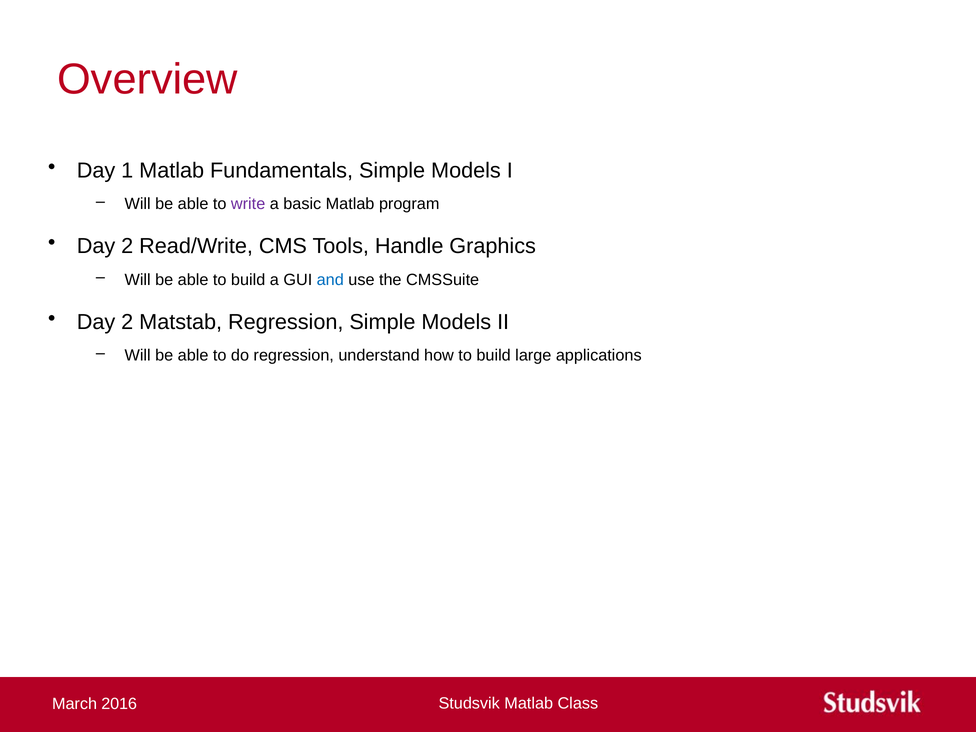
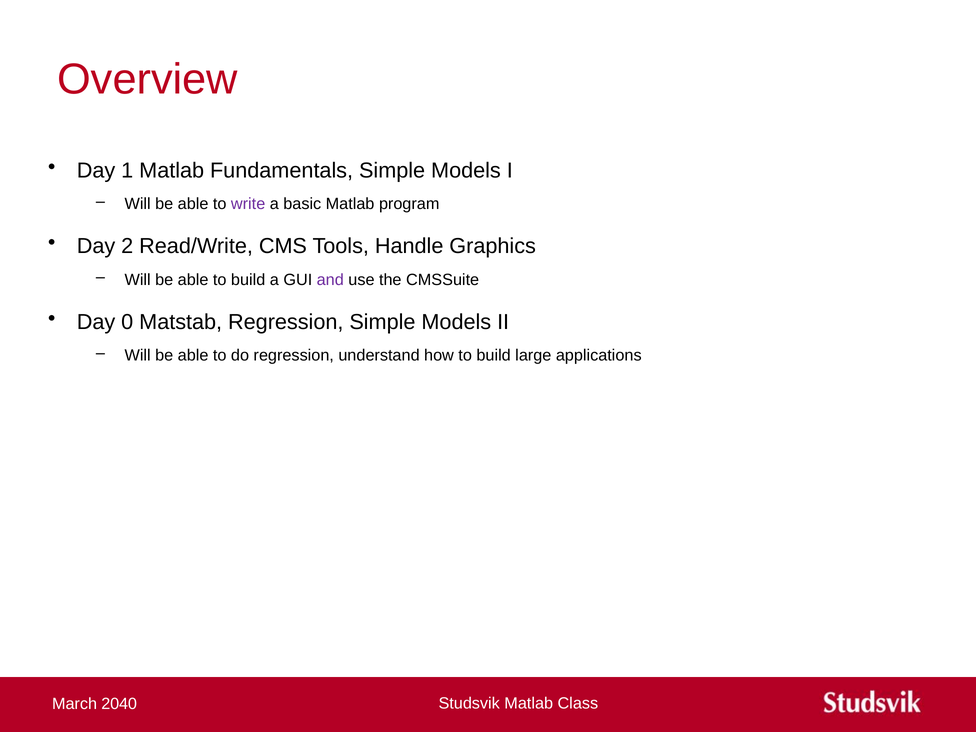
and colour: blue -> purple (330, 280)
2: 2 -> 0 (127, 322)
2016: 2016 -> 2040 (119, 704)
